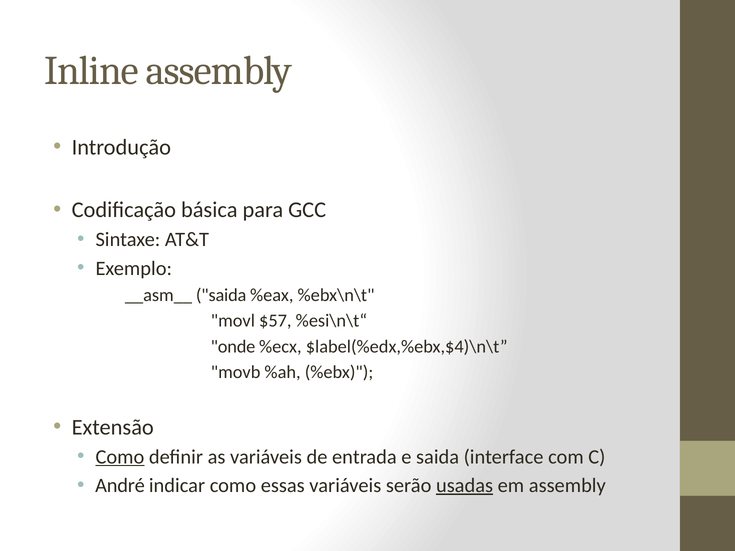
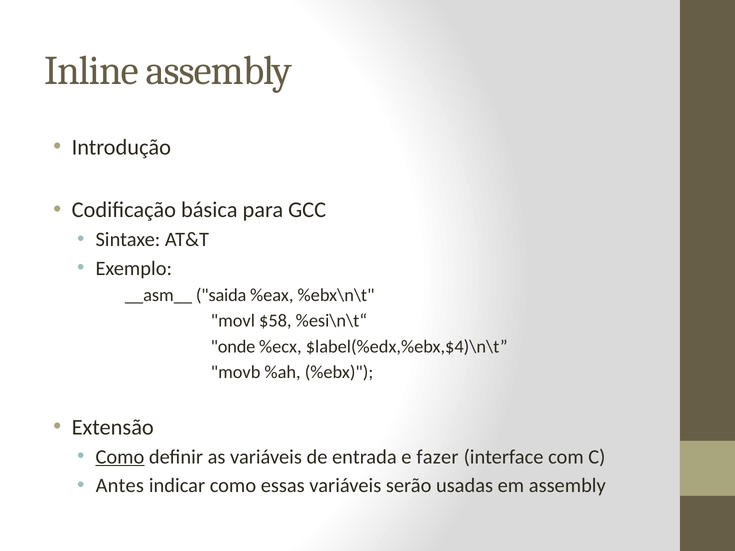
$57: $57 -> $58 (275, 321)
e saida: saida -> fazer (437, 457)
André: André -> Antes (120, 486)
usadas underline: present -> none (465, 486)
